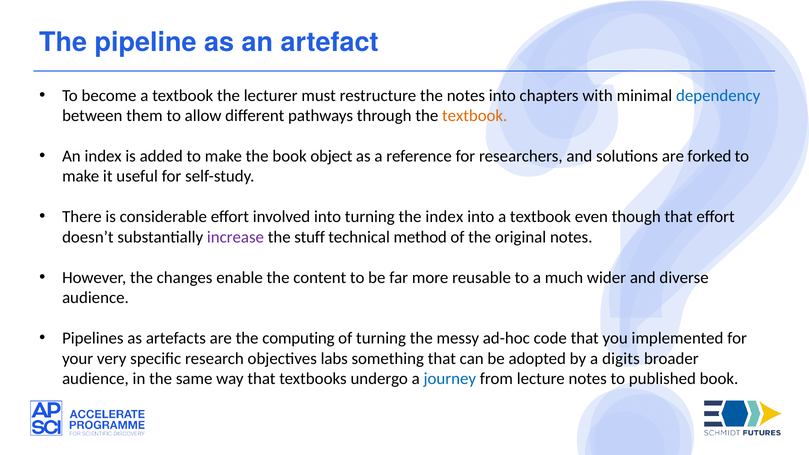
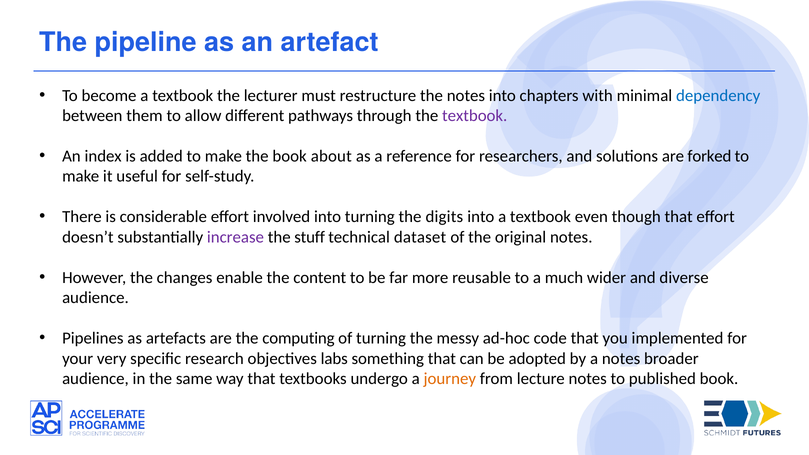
textbook colour: orange -> purple (475, 116)
object: object -> about (331, 156)
the index: index -> digits (444, 217)
method: method -> dataset (420, 237)
a digits: digits -> notes (621, 359)
journey colour: blue -> orange (450, 379)
